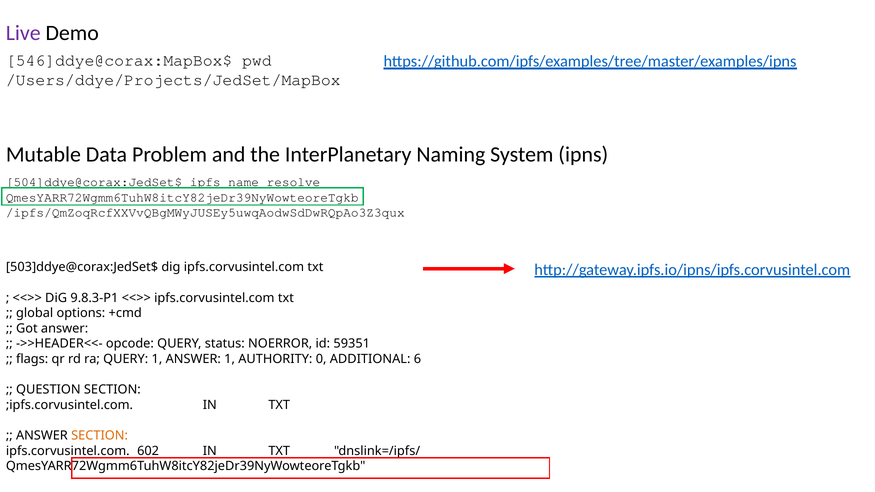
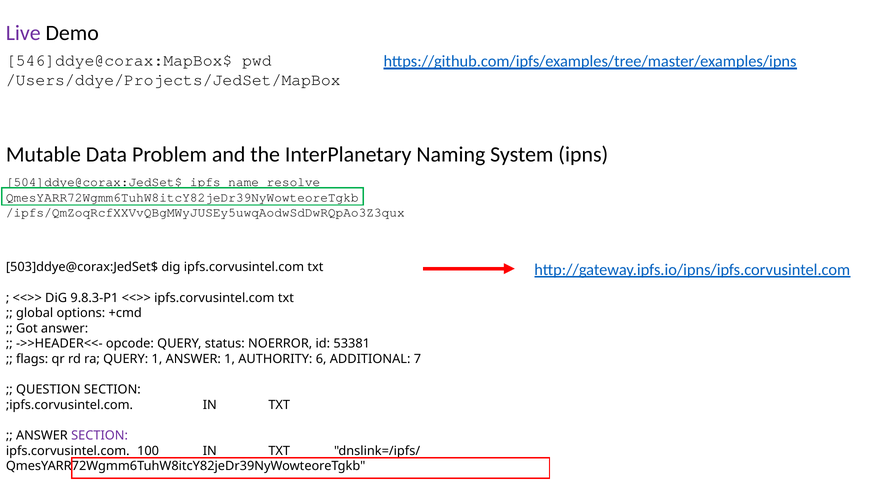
59351: 59351 -> 53381 (352, 344)
0: 0 -> 6 (321, 359)
6: 6 -> 7 (417, 359)
SECTION colour: orange -> purple (100, 436)
602: 602 -> 100 (148, 451)
